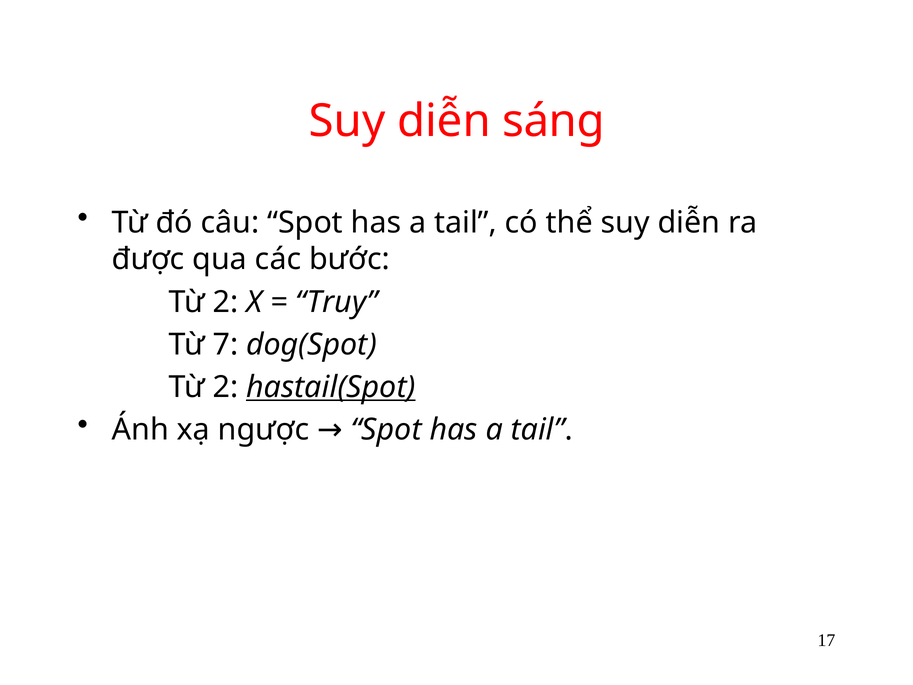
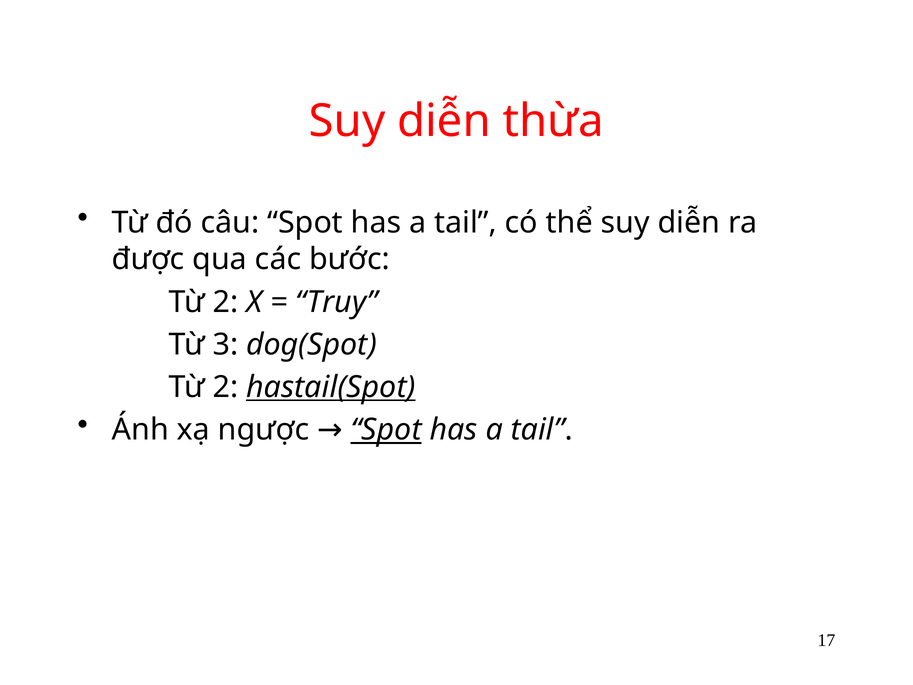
sáng: sáng -> thừa (553, 121)
7: 7 -> 3 (226, 344)
Spot underline: none -> present (386, 430)
